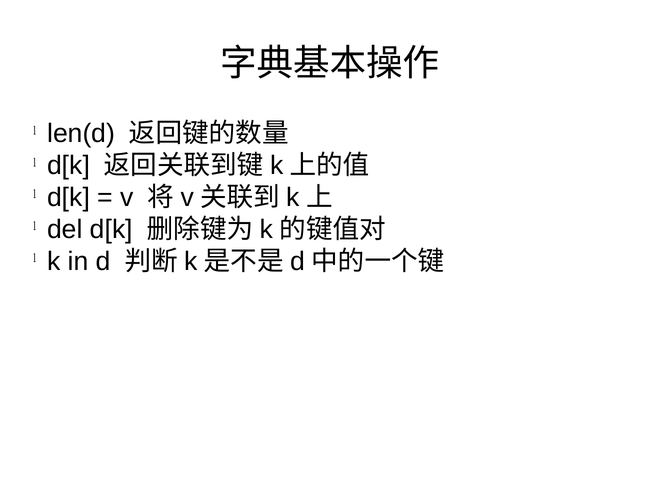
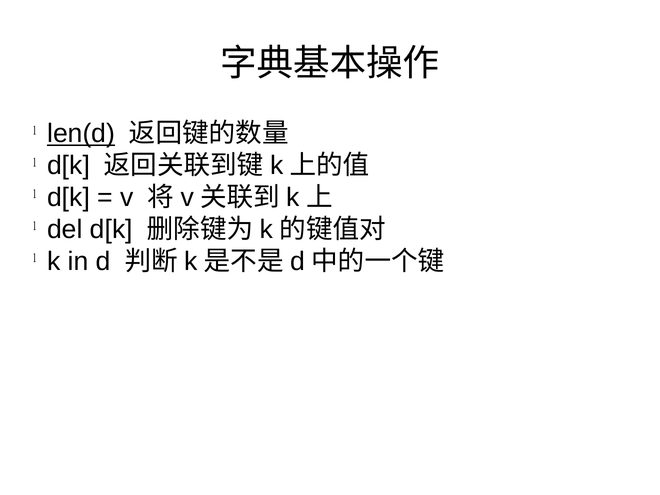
len(d underline: none -> present (81, 134)
